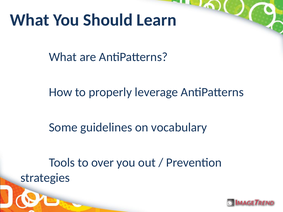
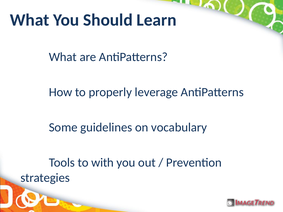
over: over -> with (103, 163)
